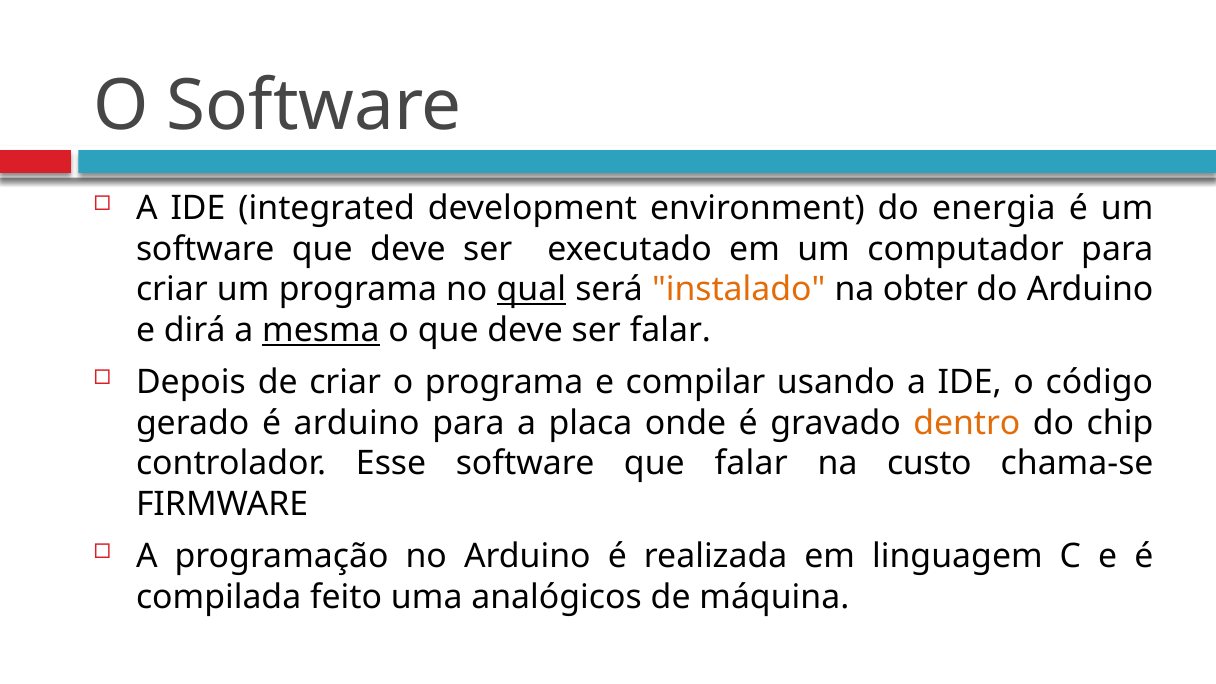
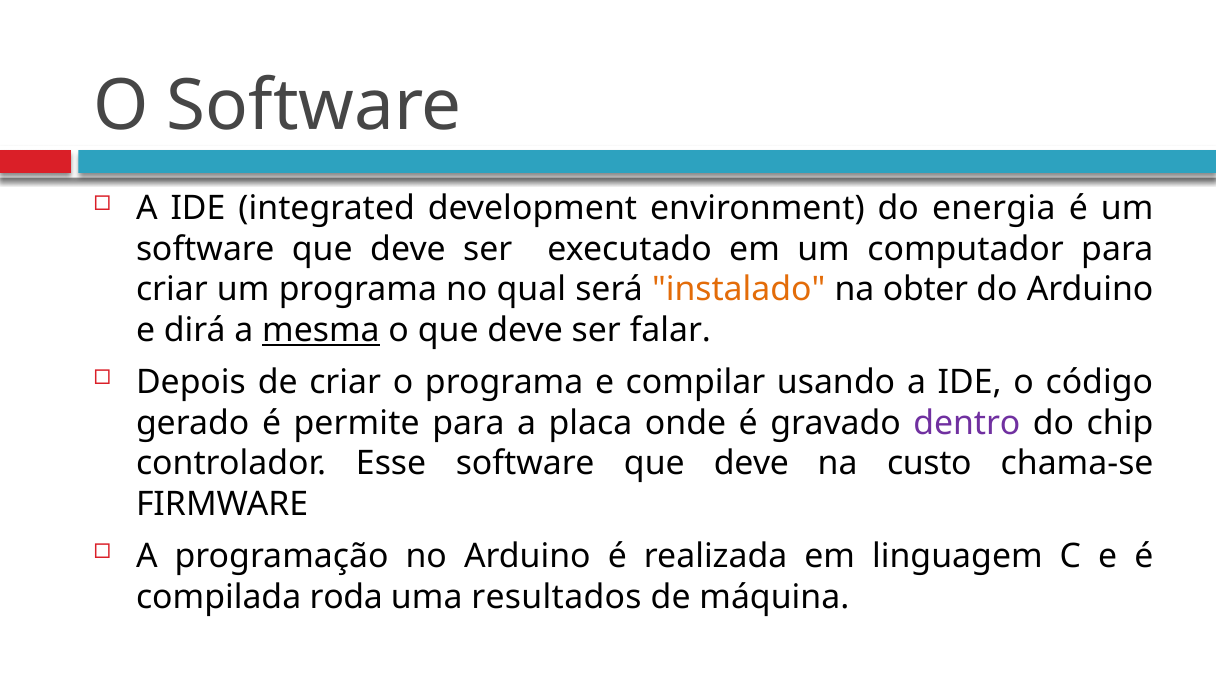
qual underline: present -> none (531, 290)
é arduino: arduino -> permite (357, 423)
dentro colour: orange -> purple (967, 423)
Esse software que falar: falar -> deve (751, 464)
feito: feito -> roda (346, 597)
analógicos: analógicos -> resultados (556, 597)
